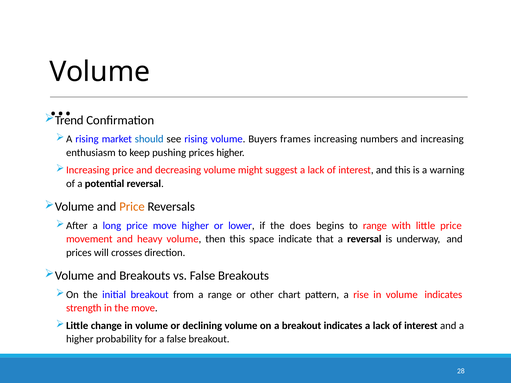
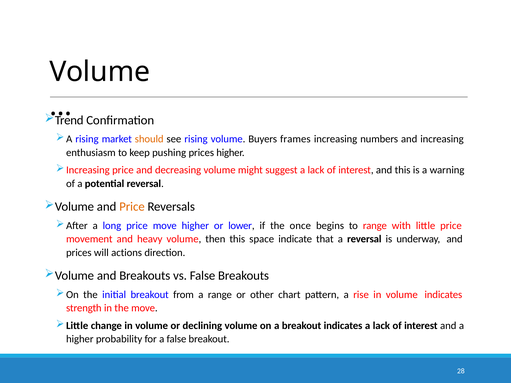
should colour: blue -> orange (149, 139)
does: does -> once (300, 226)
crosses: crosses -> actions (127, 253)
